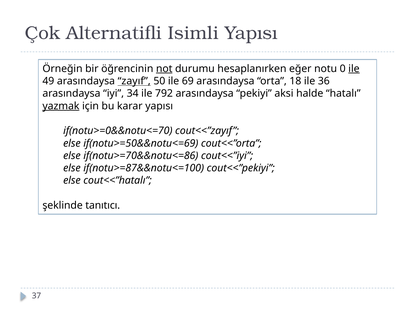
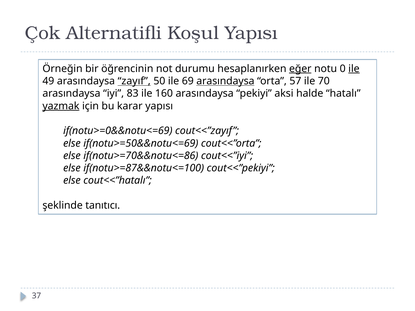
Isimli: Isimli -> Koşul (193, 33)
not underline: present -> none (164, 69)
eğer underline: none -> present (300, 69)
arasındaysa underline: none -> present (225, 81)
18: 18 -> 57 (295, 81)
36: 36 -> 70 (324, 81)
34: 34 -> 83 (133, 94)
792: 792 -> 160 (164, 94)
if(notu>=0&&notu<=70: if(notu>=0&&notu<=70 -> if(notu>=0&&notu<=69 (118, 131)
